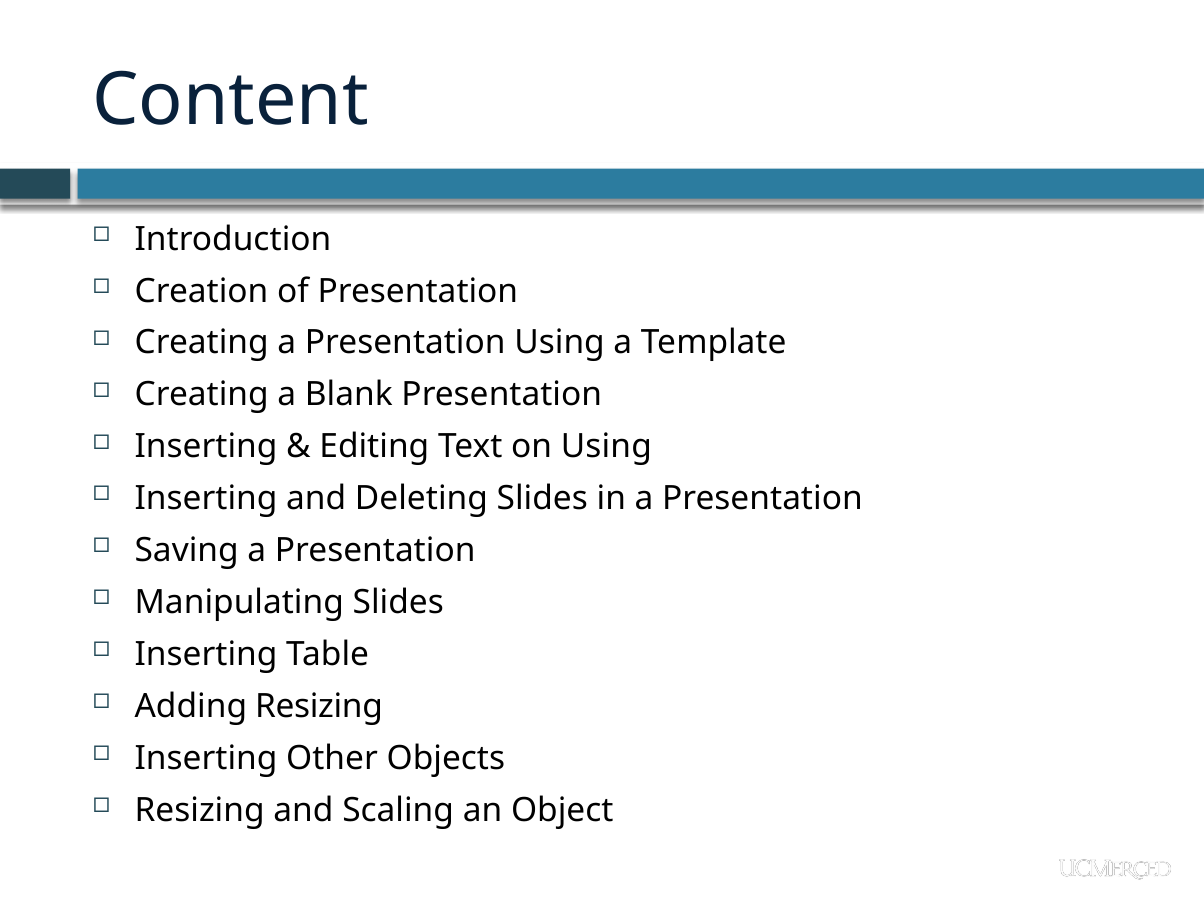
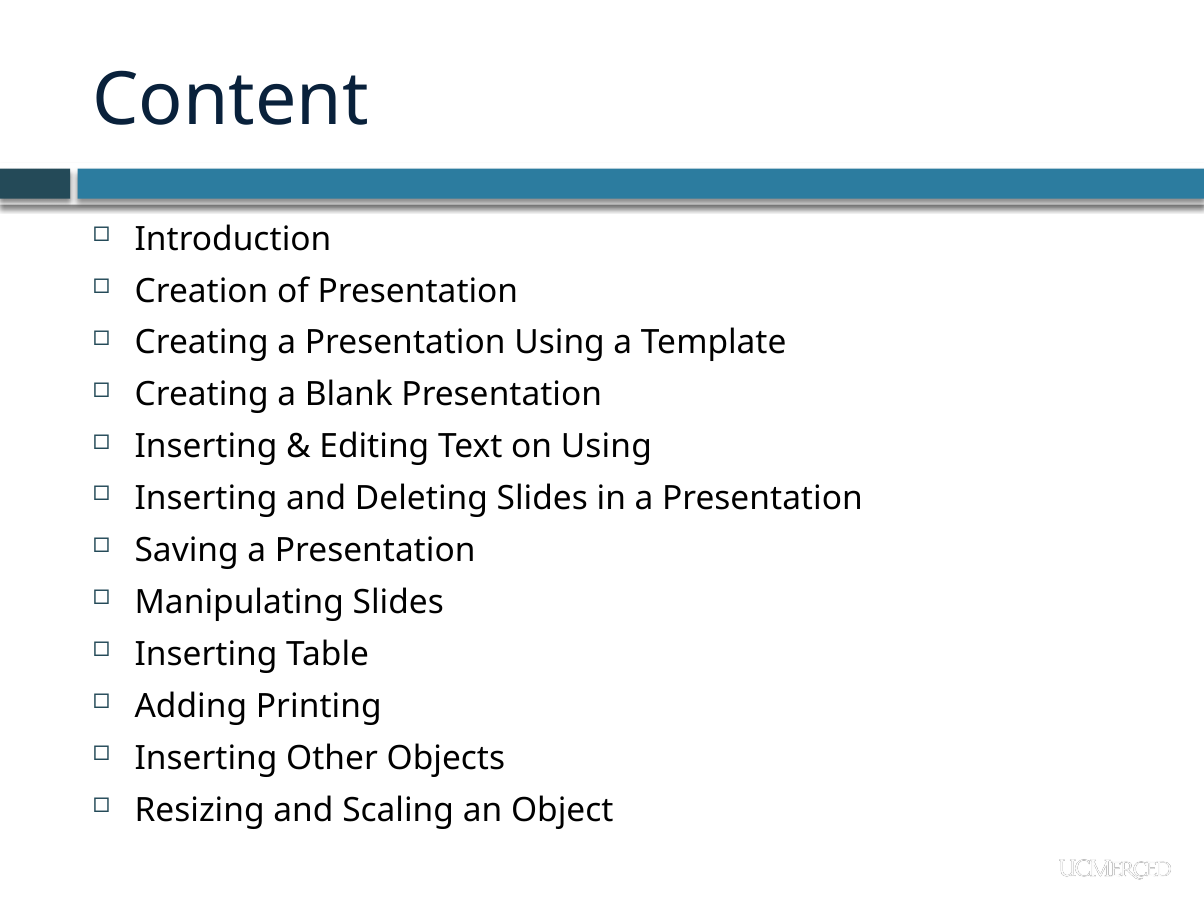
Adding Resizing: Resizing -> Printing (319, 706)
